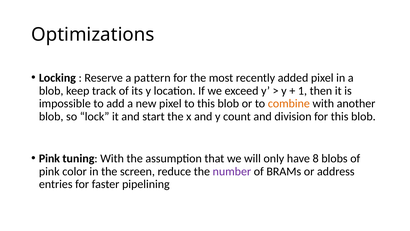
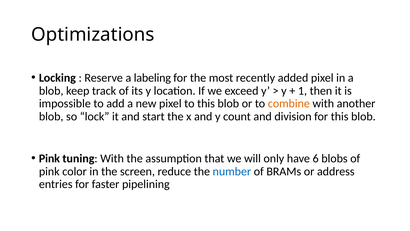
pattern: pattern -> labeling (152, 78)
8: 8 -> 6 (316, 158)
number colour: purple -> blue (232, 171)
